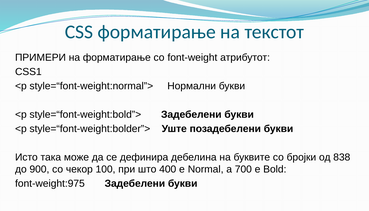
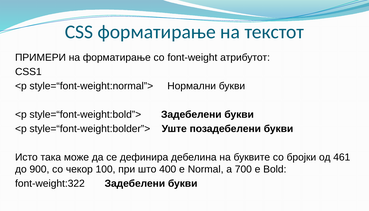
838: 838 -> 461 (342, 158)
font-weight:975: font-weight:975 -> font-weight:322 (50, 184)
